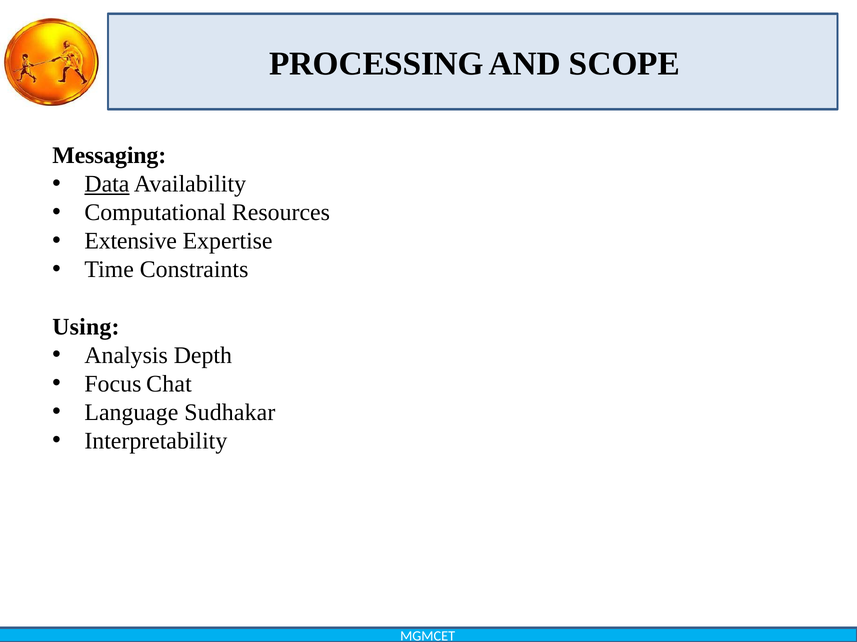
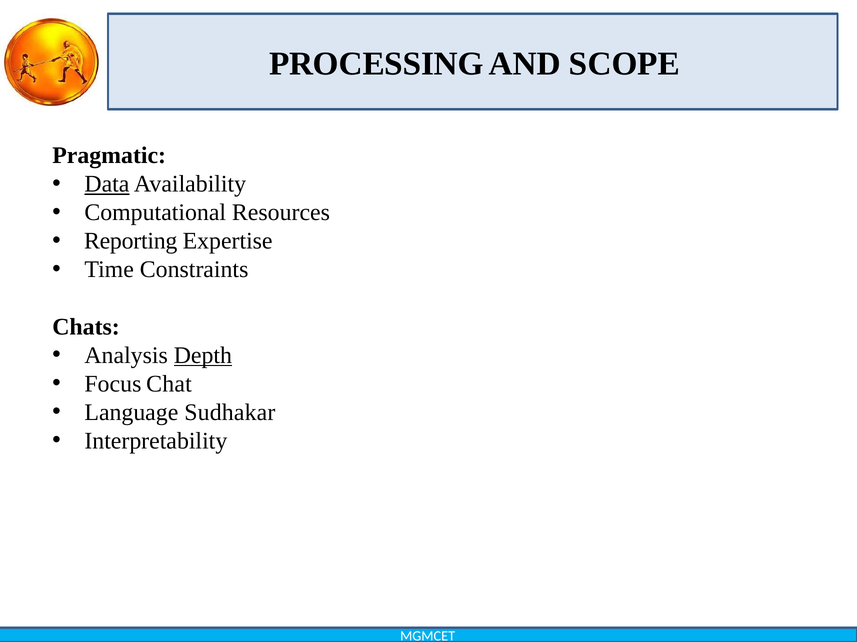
Messaging: Messaging -> Pragmatic (109, 156)
Extensive: Extensive -> Reporting (131, 241)
Using: Using -> Chats (86, 327)
Depth underline: none -> present (203, 356)
